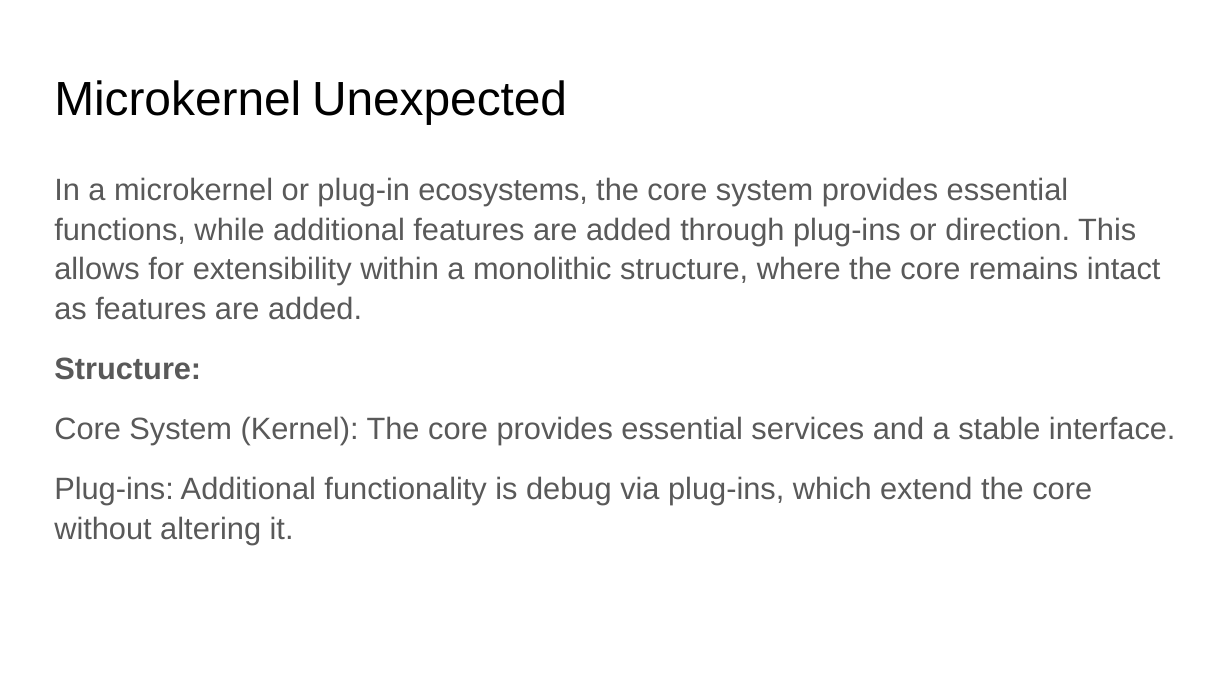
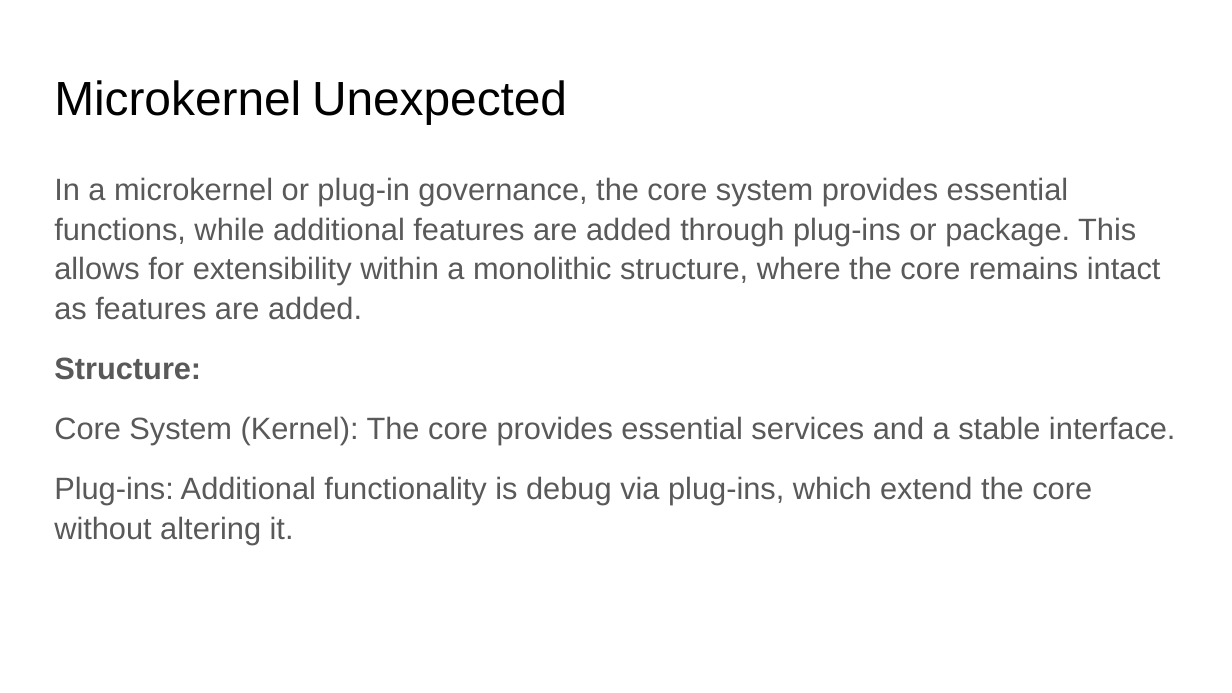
ecosystems: ecosystems -> governance (503, 190)
direction: direction -> package (1008, 230)
